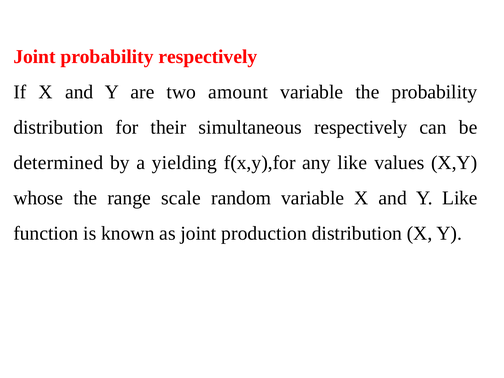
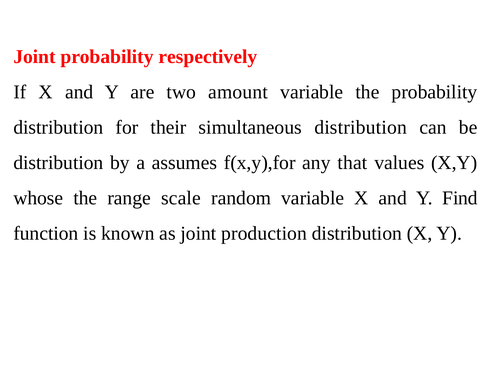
simultaneous respectively: respectively -> distribution (361, 127)
determined: determined -> distribution (58, 163)
yielding: yielding -> assumes (185, 163)
any like: like -> that (352, 163)
Y Like: Like -> Find (460, 198)
